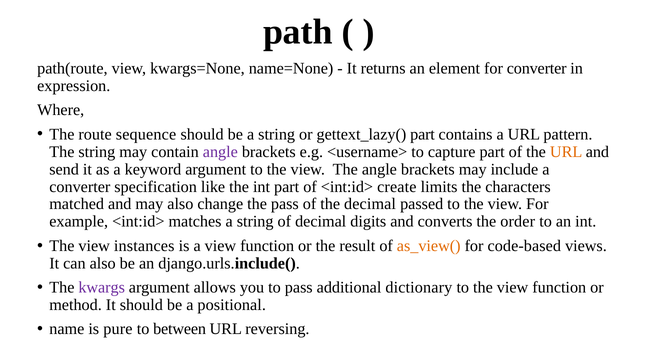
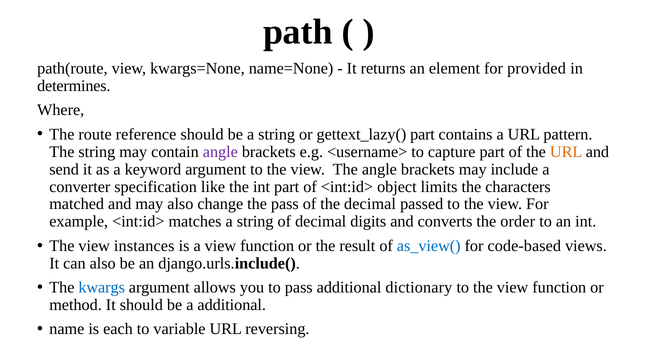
for converter: converter -> provided (537, 68)
expression: expression -> determines (74, 86)
sequence: sequence -> reference (146, 134)
create: create -> object (397, 187)
as_view( colour: orange -> blue (429, 246)
kwargs colour: purple -> blue (102, 287)
a positional: positional -> additional (232, 305)
pure: pure -> each (118, 329)
between: between -> variable (179, 329)
